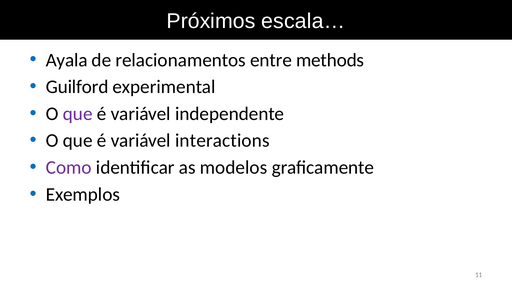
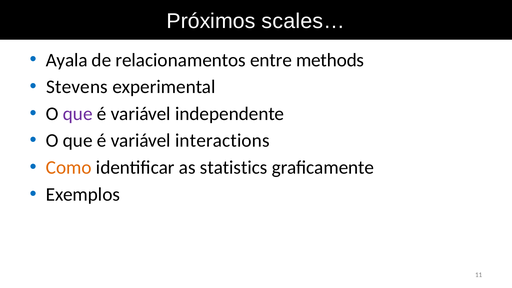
escala…: escala… -> scales… (303, 21)
Guilford: Guilford -> Stevens (77, 87)
Como colour: purple -> orange (69, 168)
modelos: modelos -> statistics (234, 168)
